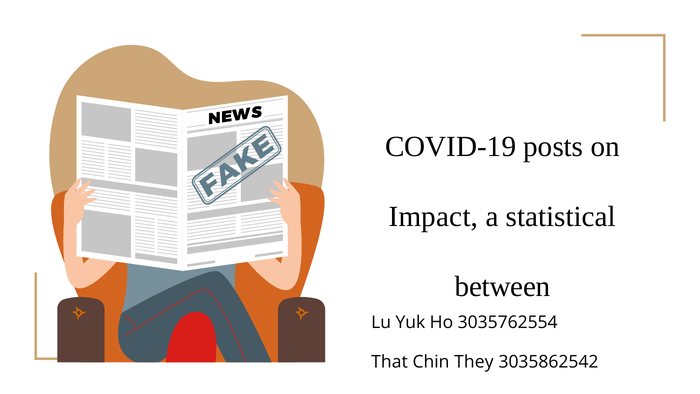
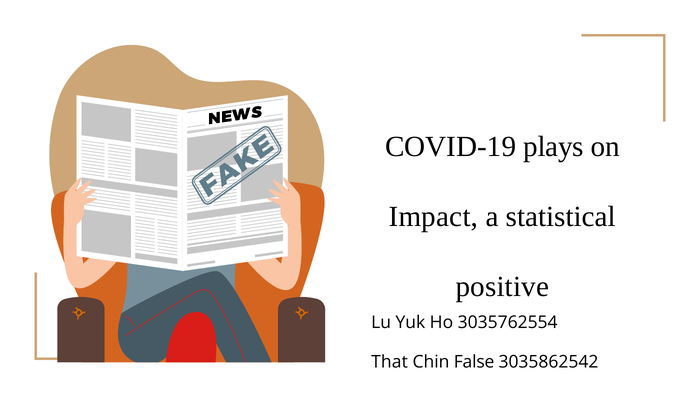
posts: posts -> plays (553, 146)
between: between -> positive (502, 286)
They: They -> False (474, 362)
